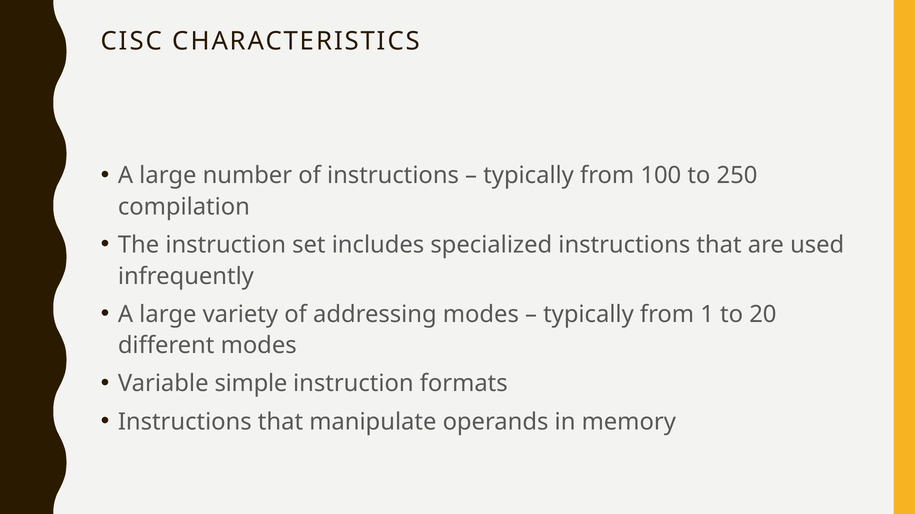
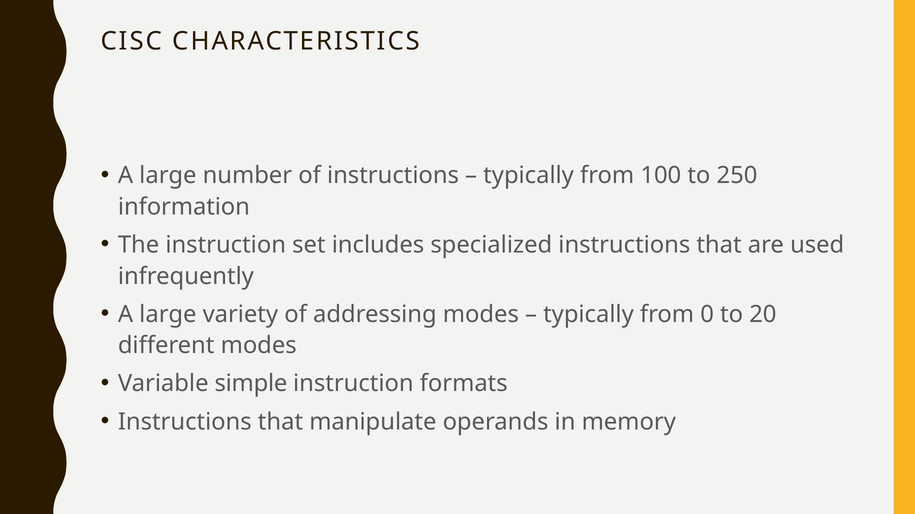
compilation: compilation -> information (184, 207)
1: 1 -> 0 (707, 315)
